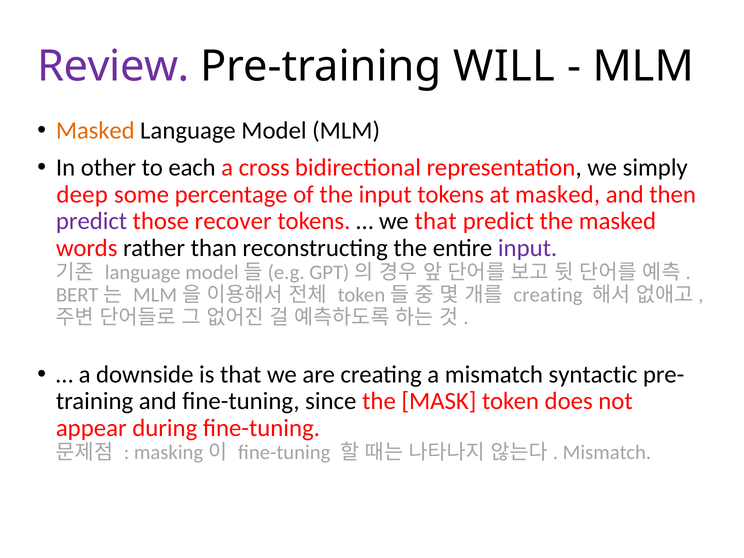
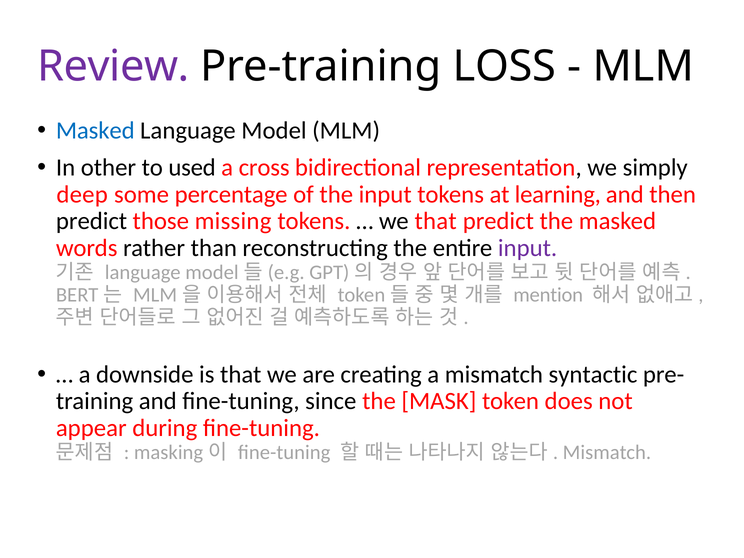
WILL: WILL -> LOSS (505, 66)
Masked colour: orange -> blue (95, 130)
each: each -> used (192, 168)
at masked: masked -> learning (558, 194)
predict colour: purple -> black (92, 221)
recover: recover -> missing (233, 221)
creating: creating -> mention (548, 295)
